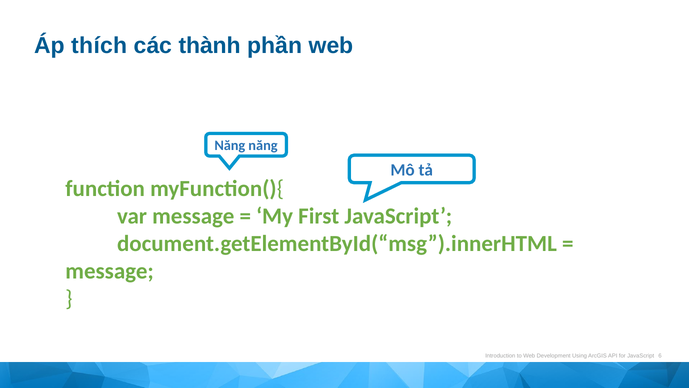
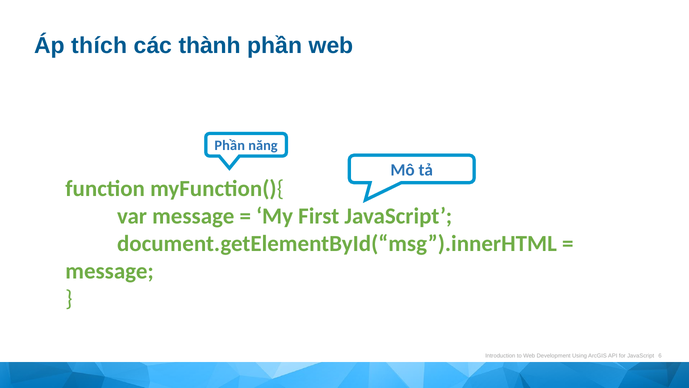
Năng: Năng -> Phần (230, 146)
